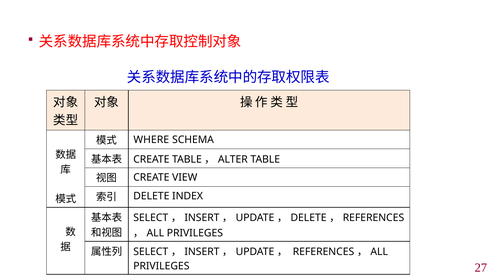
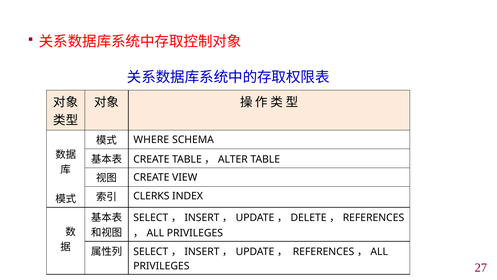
DELETE: DELETE -> CLERKS (151, 196)
